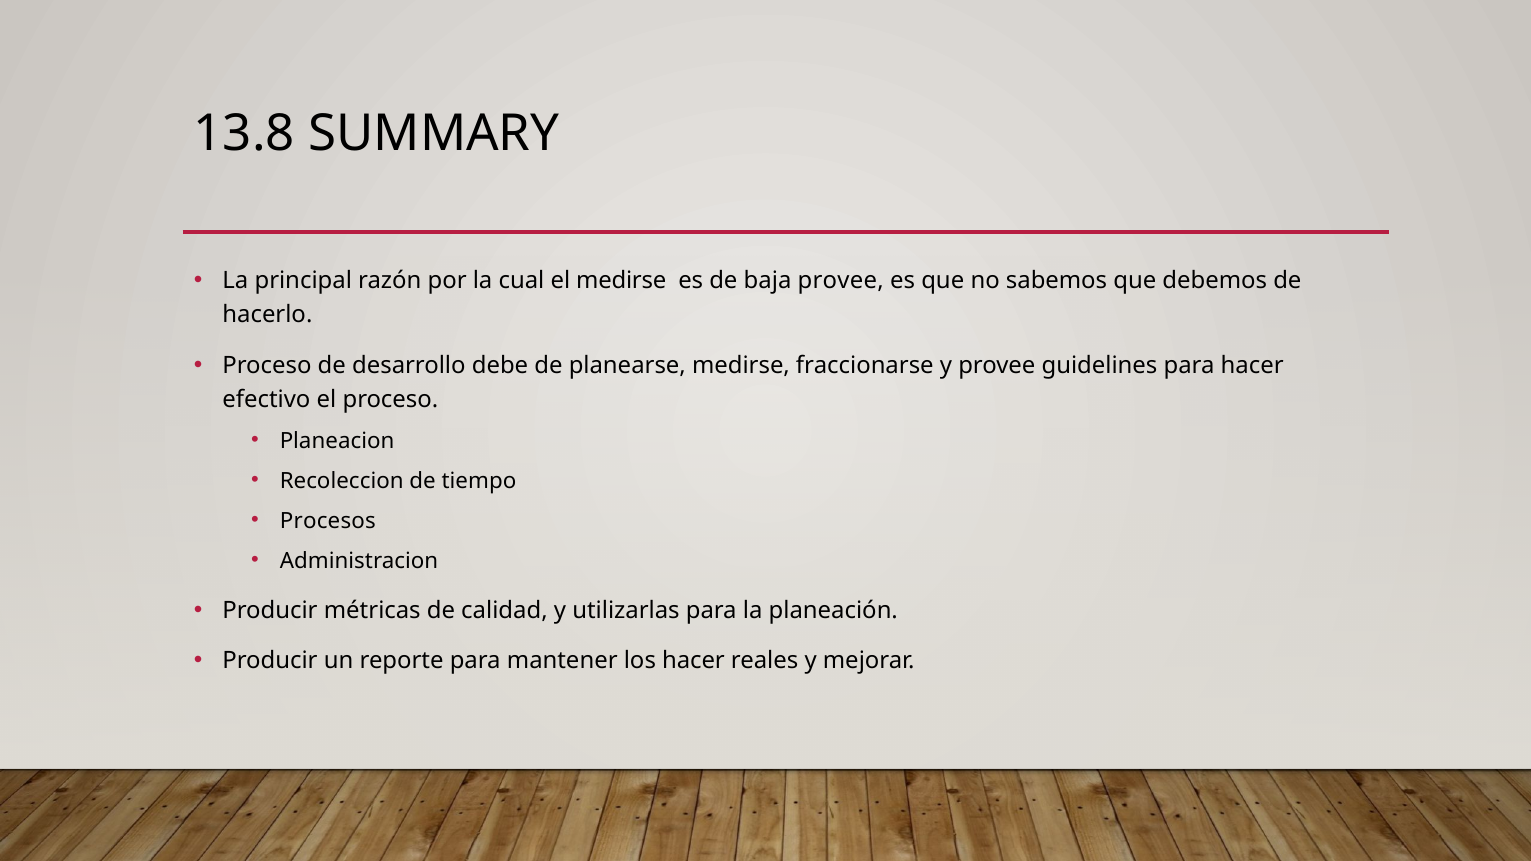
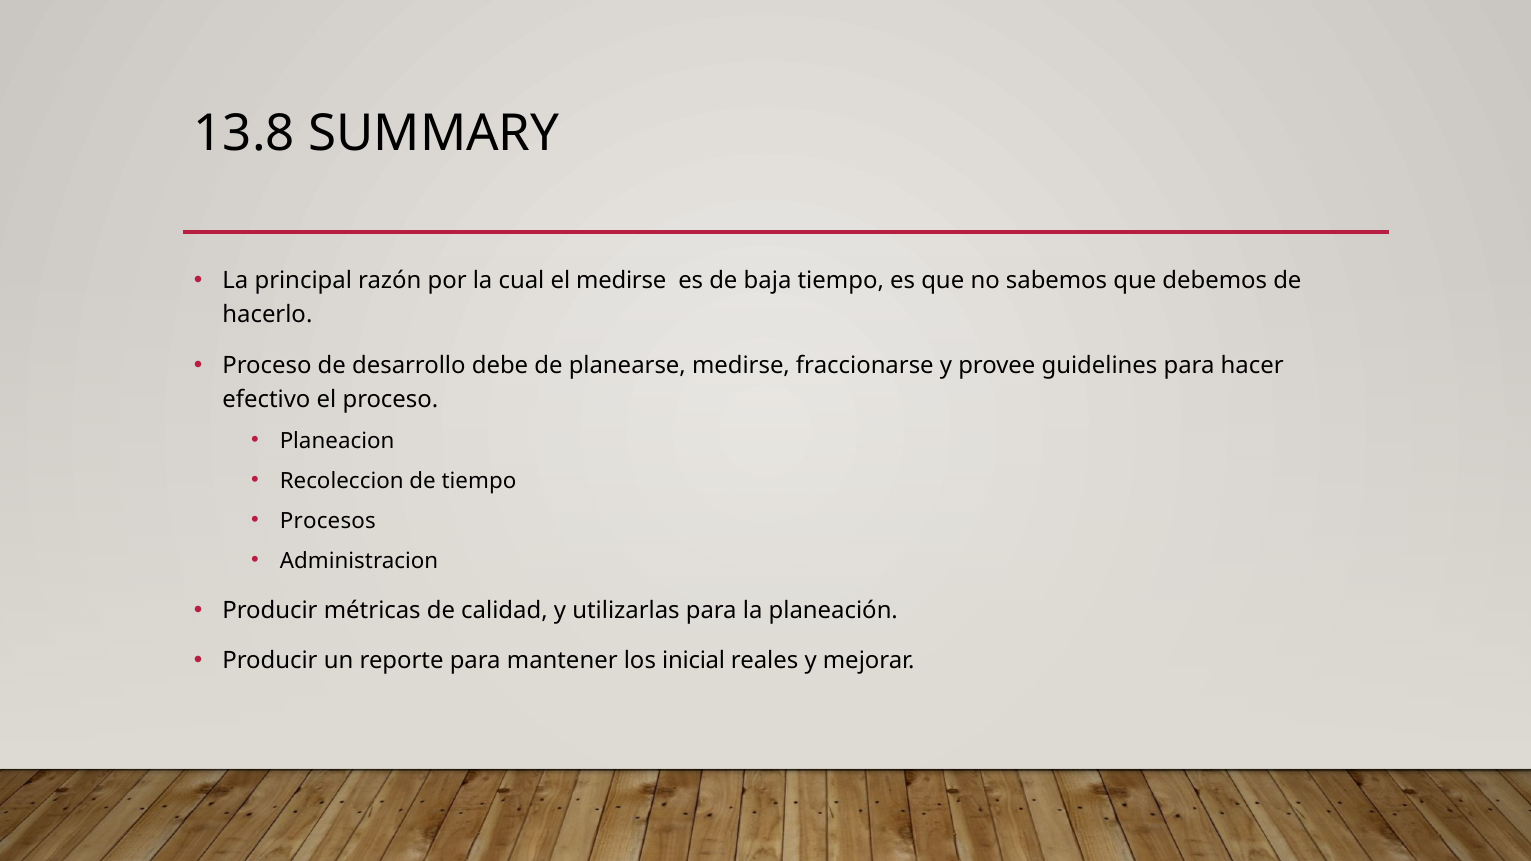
baja provee: provee -> tiempo (841, 281)
los hacer: hacer -> inicial (694, 661)
